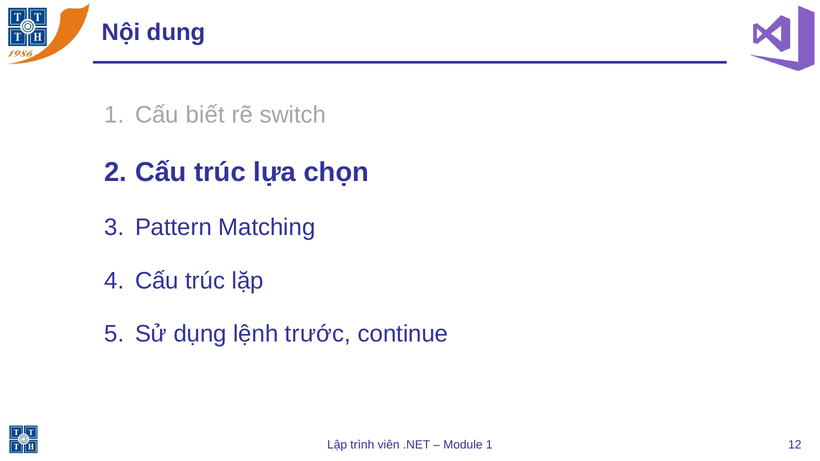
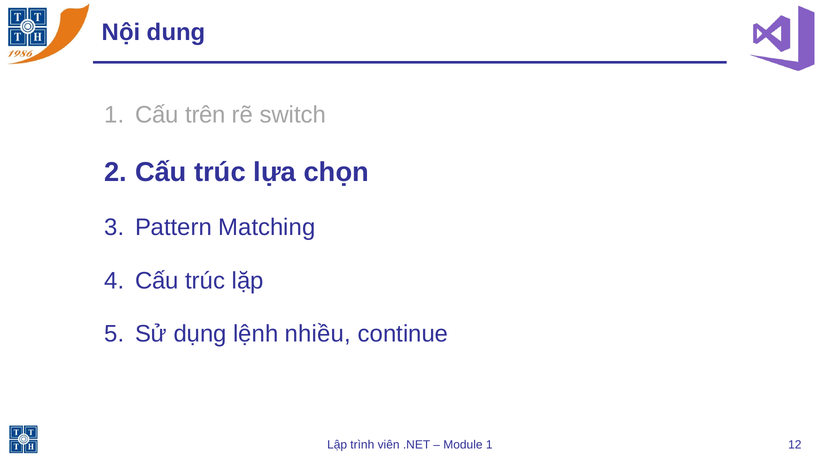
biết: biết -> trên (205, 115)
trước: trước -> nhiều (318, 334)
